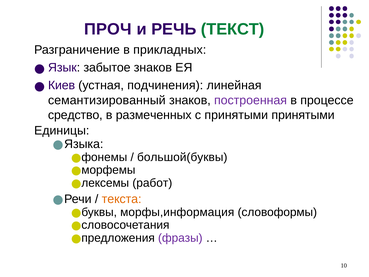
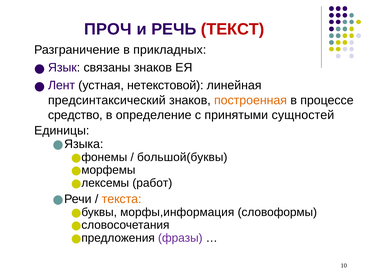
ТЕКСТ colour: green -> red (233, 29)
забытое: забытое -> связаны (107, 68)
Киев: Киев -> Лент (62, 85)
подчинения: подчинения -> нетекстовой (165, 85)
семантизированный: семантизированный -> предсинтаксический (107, 100)
построенная colour: purple -> orange (251, 100)
размеченных: размеченных -> определение (154, 115)
принятыми принятыми: принятыми -> сущностей (303, 115)
